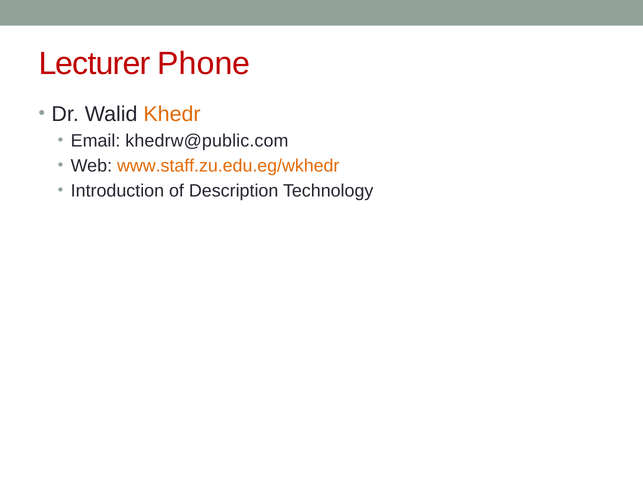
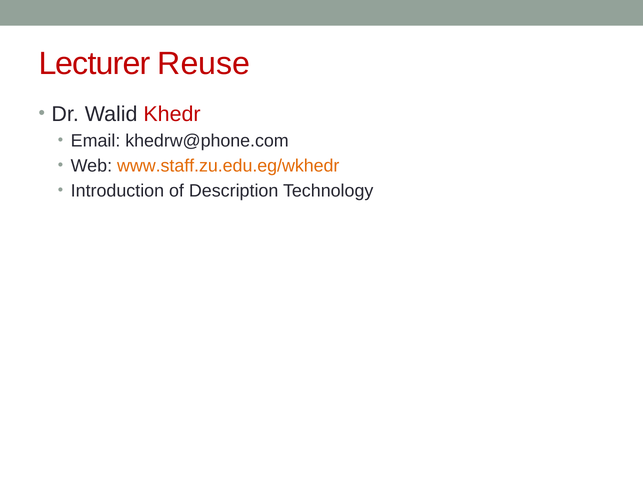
Phone: Phone -> Reuse (204, 64)
Khedr colour: orange -> red (172, 114)
khedrw@public.com: khedrw@public.com -> khedrw@phone.com (207, 141)
